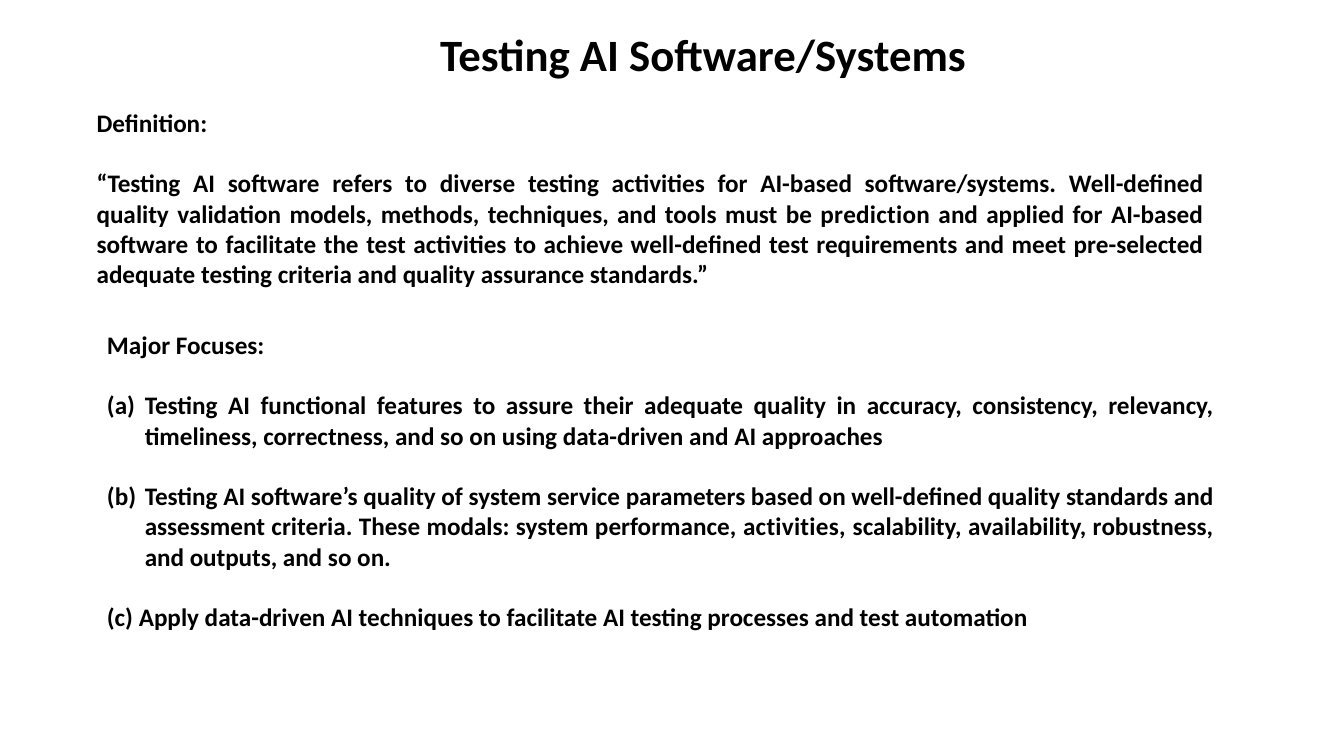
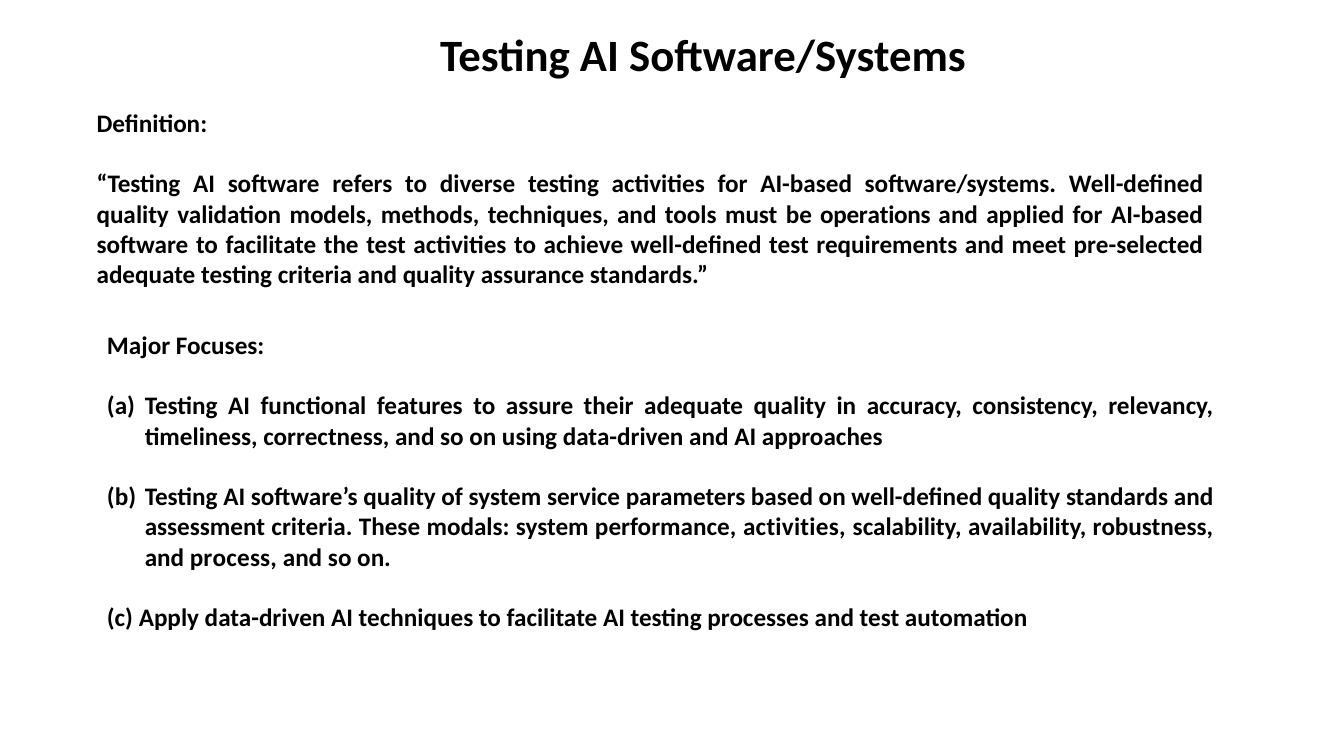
prediction: prediction -> operations (875, 215)
outputs: outputs -> process (233, 557)
